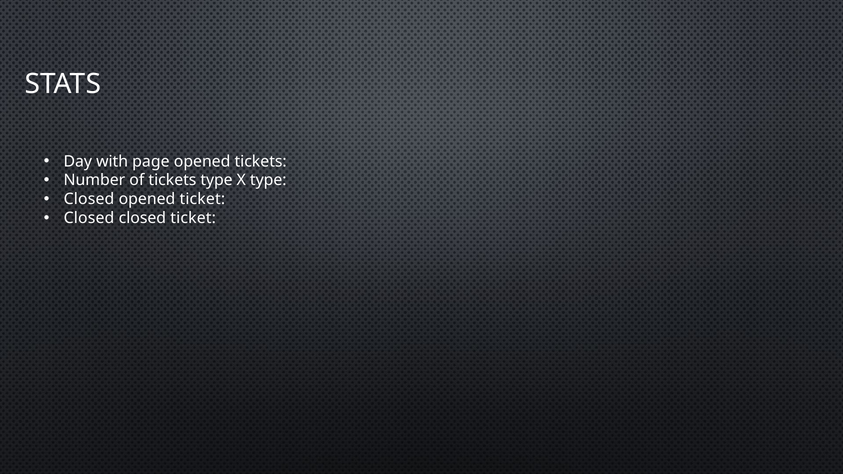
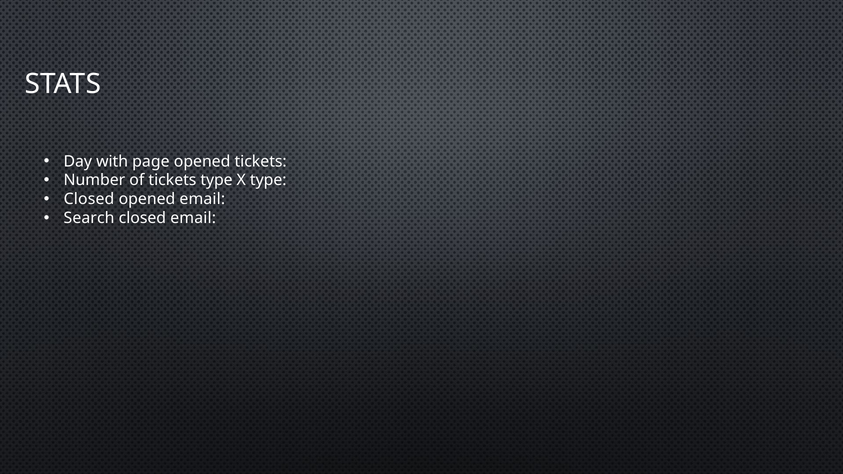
opened ticket: ticket -> email (202, 199)
Closed: Closed -> Search (89, 218)
closed ticket: ticket -> email (193, 218)
